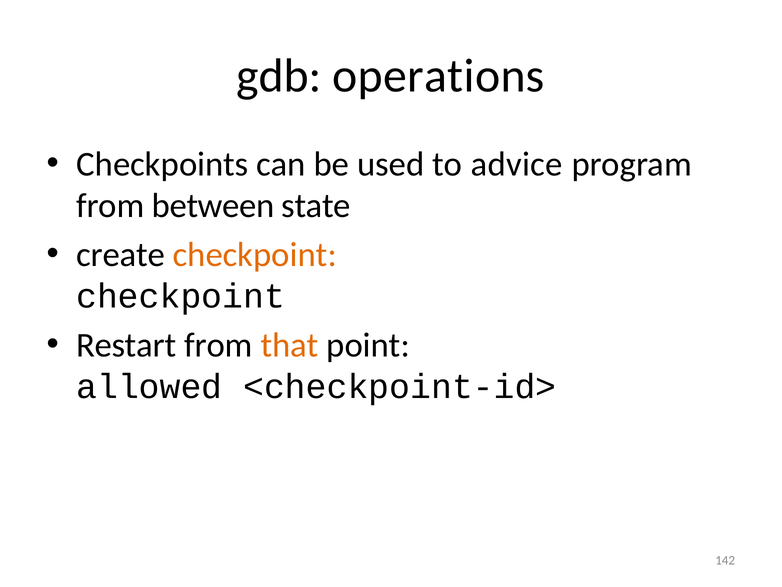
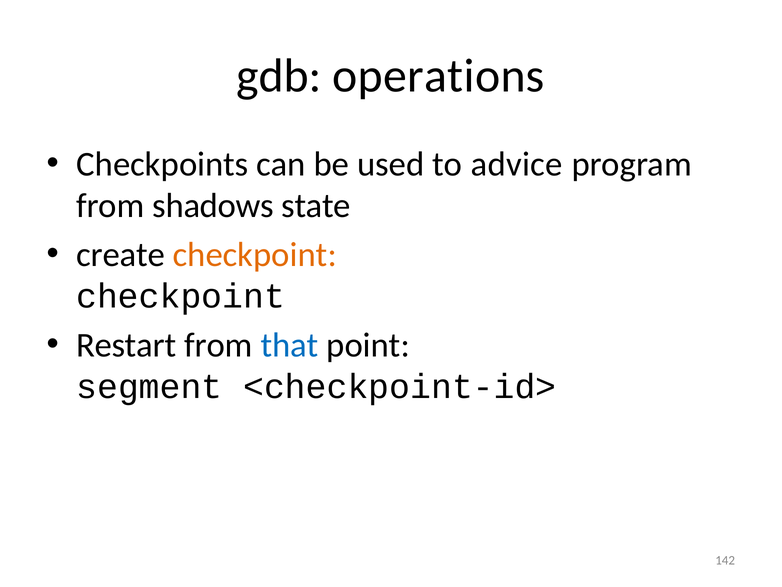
between: between -> shadows (213, 206)
that colour: orange -> blue (290, 345)
allowed: allowed -> segment (149, 387)
